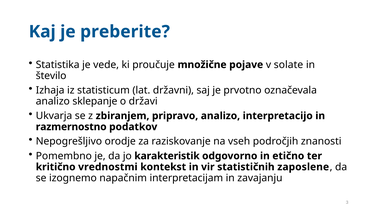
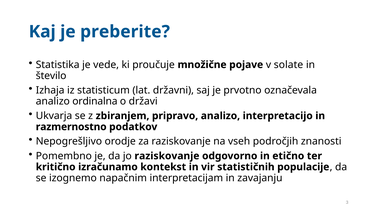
sklepanje: sklepanje -> ordinalna (95, 101)
jo karakteristik: karakteristik -> raziskovanje (167, 156)
vrednostmi: vrednostmi -> izračunamo (108, 167)
zaposlene: zaposlene -> populacije (303, 167)
